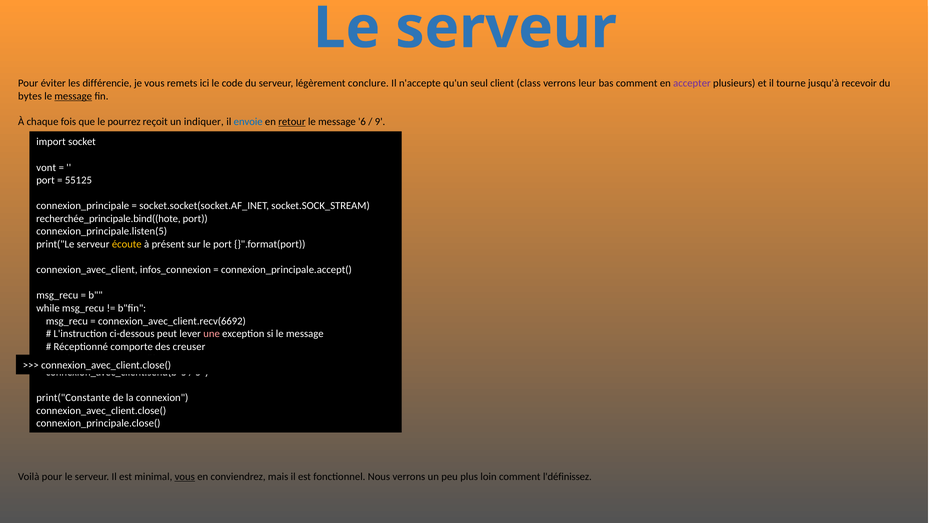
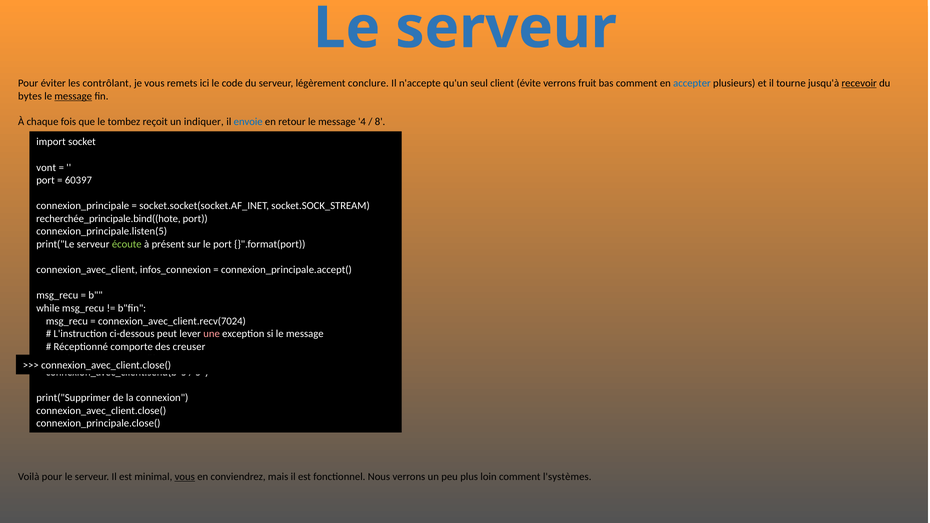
différencie: différencie -> contrôlant (107, 83)
class: class -> évite (529, 83)
leur: leur -> fruit (587, 83)
accepter colour: purple -> blue (692, 83)
recevoir underline: none -> present (859, 83)
pourrez: pourrez -> tombez (124, 122)
retour underline: present -> none (292, 122)
6: 6 -> 4 (362, 122)
9: 9 -> 8 (380, 122)
55125: 55125 -> 60397 (78, 180)
écoute colour: yellow -> light green (127, 244)
connexion_avec_client.recv(6692: connexion_avec_client.recv(6692 -> connexion_avec_client.recv(7024 (172, 321)
print("Constante: print("Constante -> print("Supprimer (73, 398)
l'définissez: l'définissez -> l'systèmes (567, 477)
